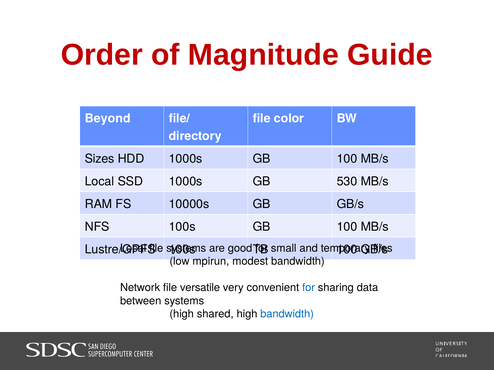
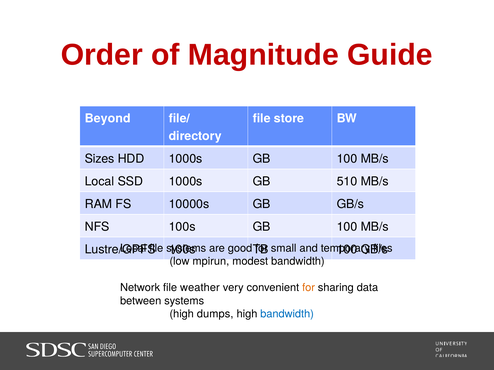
color: color -> store (289, 119)
530: 530 -> 510 (347, 182)
versatile: versatile -> weather (200, 288)
for colour: blue -> orange (309, 288)
shared: shared -> dumps (215, 314)
